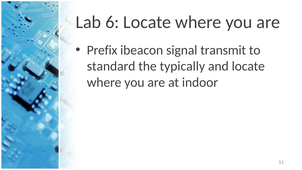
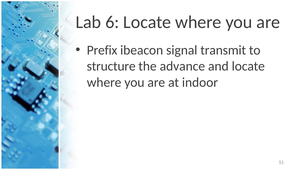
standard: standard -> structure (111, 66)
typically: typically -> advance (182, 66)
